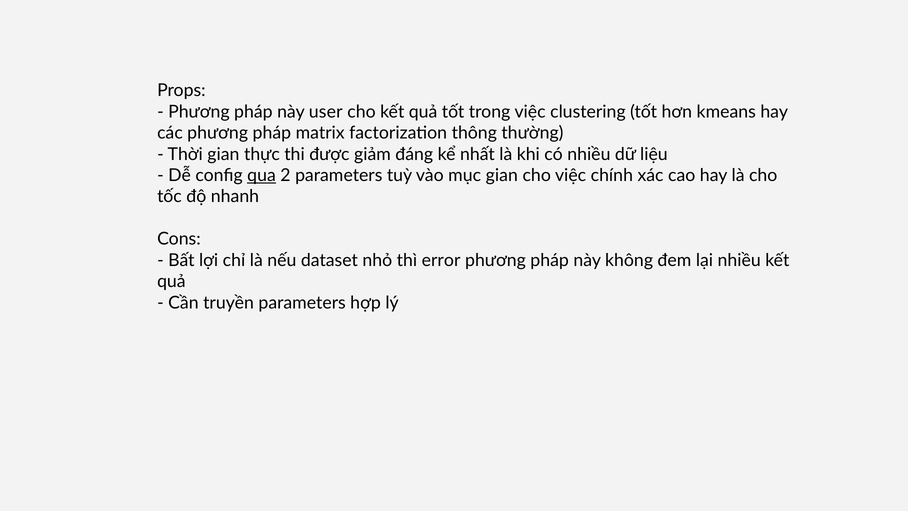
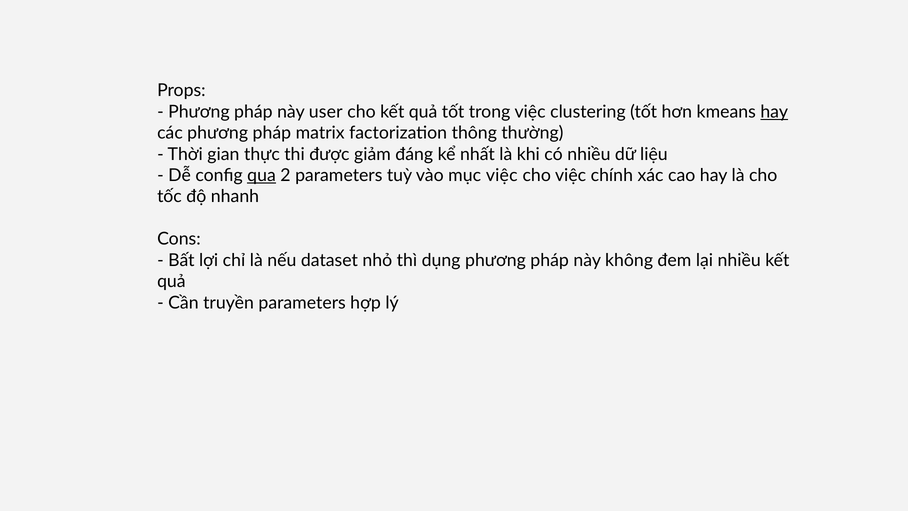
hay underline: none -> present (774, 112)
mục gian: gian -> việc (502, 175)
error: error -> dụng (441, 260)
